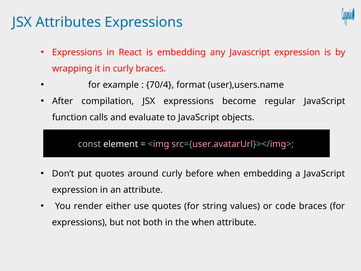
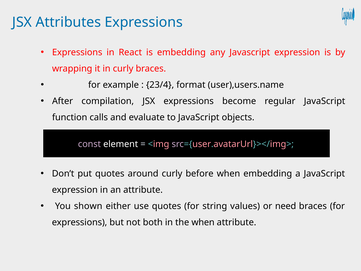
70/4: 70/4 -> 23/4 (160, 85)
render: render -> shown (88, 206)
code: code -> need (286, 206)
